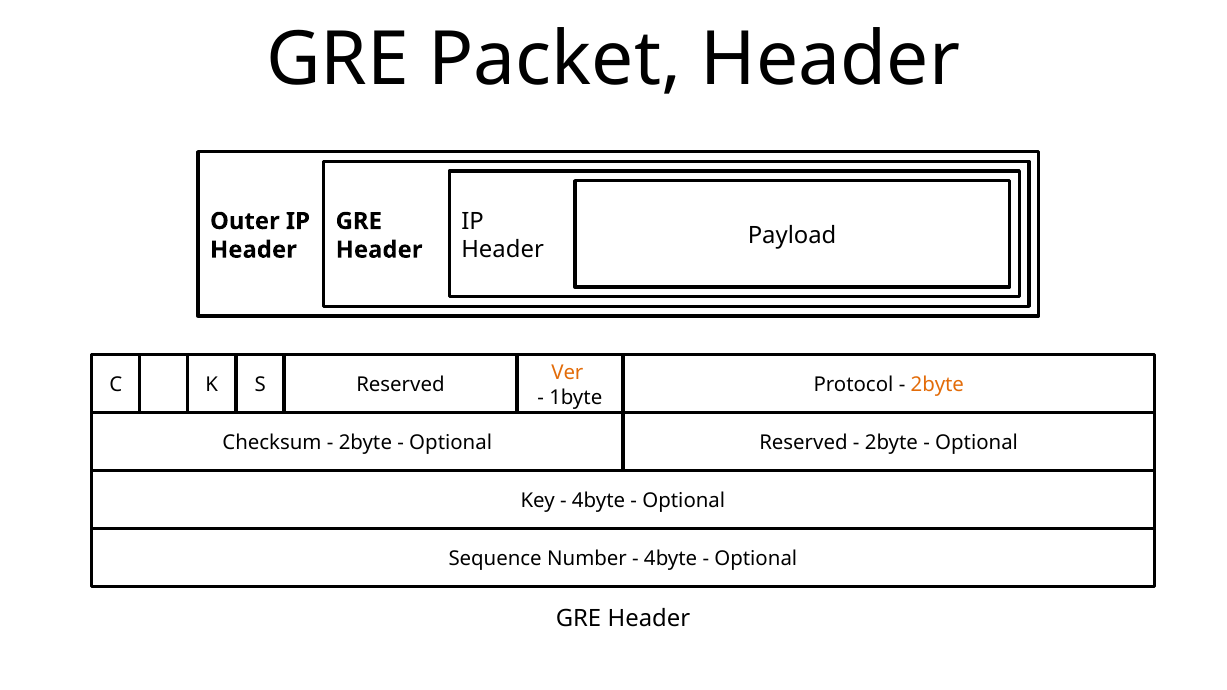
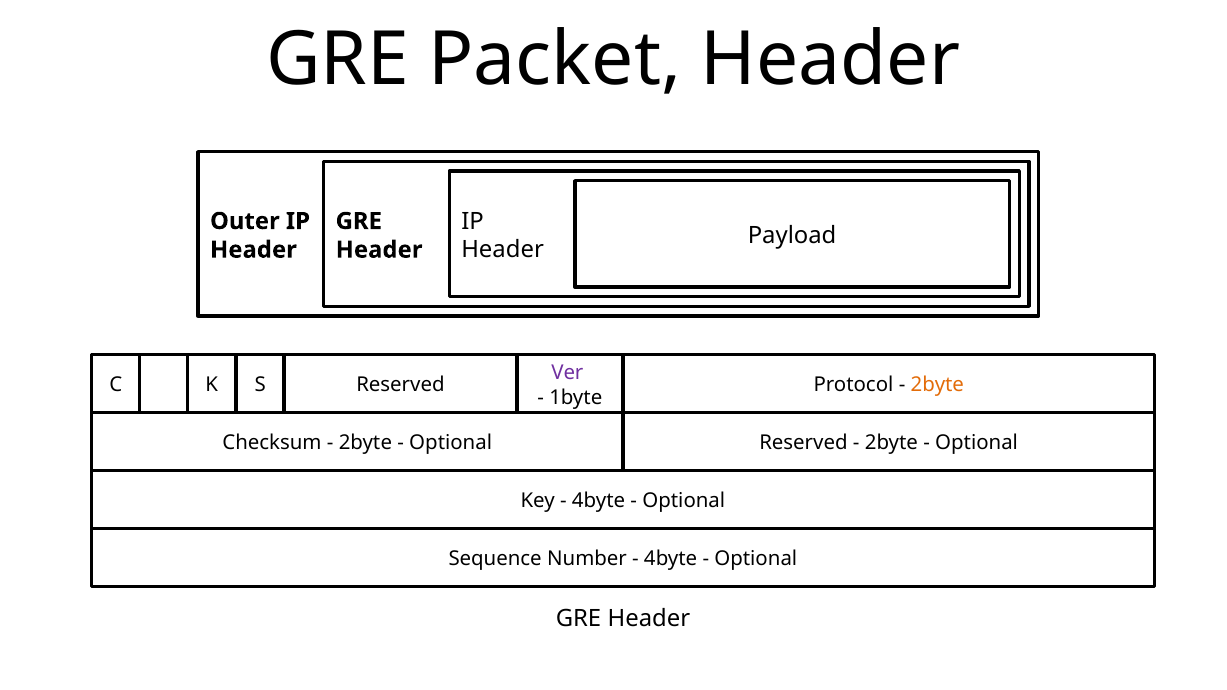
Ver colour: orange -> purple (567, 373)
